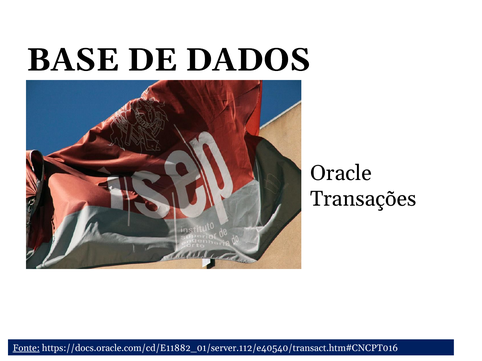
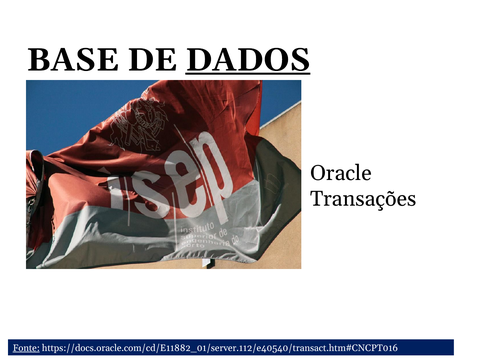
DADOS underline: none -> present (248, 60)
